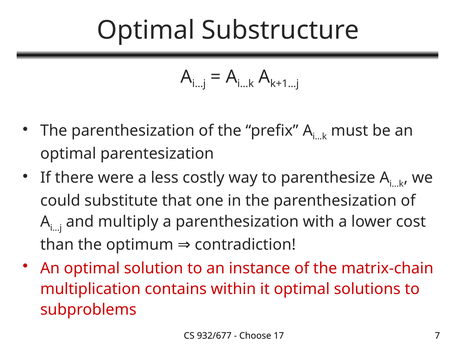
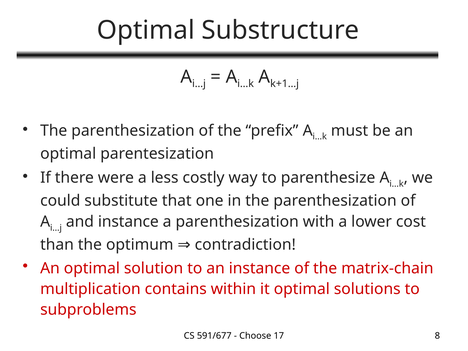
and multiply: multiply -> instance (128, 222)
932/677: 932/677 -> 591/677 (214, 336)
7: 7 -> 8 (437, 336)
